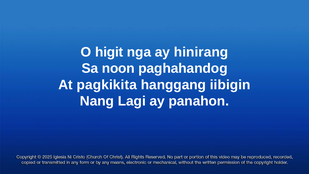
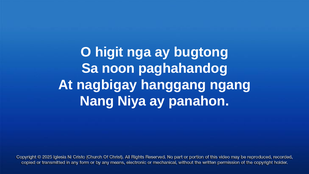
hinirang: hinirang -> bugtong (201, 52)
pagkikita: pagkikita -> nagbigay (107, 85)
iibigin: iibigin -> ngang (230, 85)
Lagi: Lagi -> Niya (132, 101)
